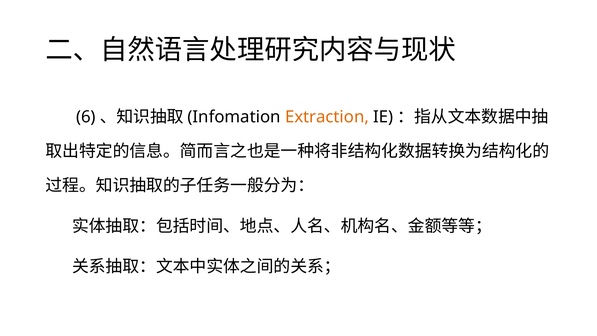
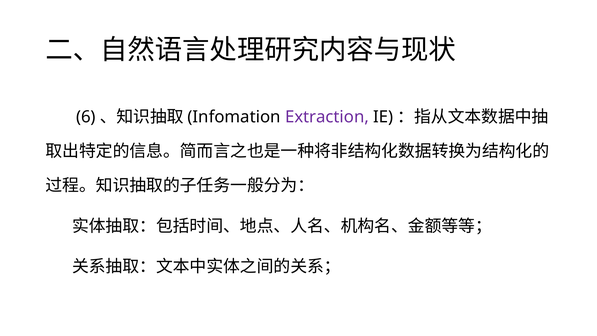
Extraction colour: orange -> purple (327, 117)
